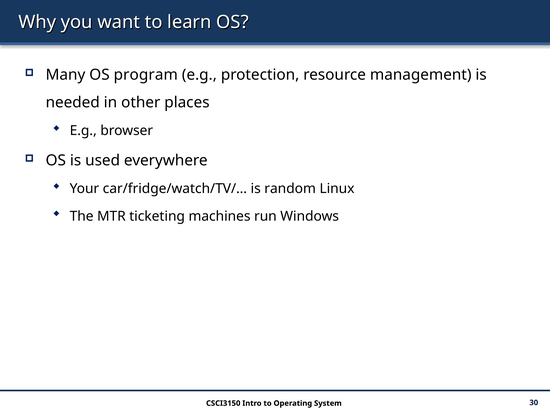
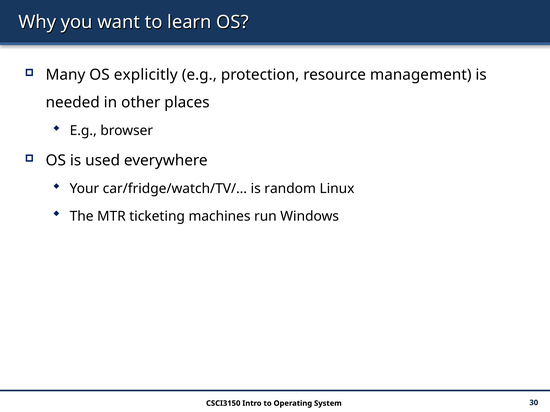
program: program -> explicitly (146, 75)
